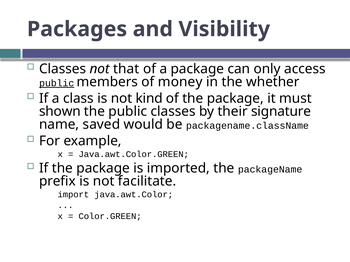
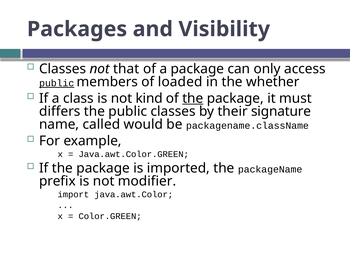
money: money -> loaded (180, 82)
the underline: none -> present (193, 99)
shown: shown -> differs (60, 112)
saved: saved -> called (101, 125)
facilitate: facilitate -> modifier (147, 182)
